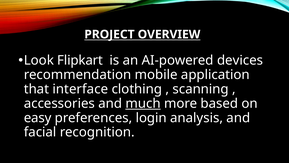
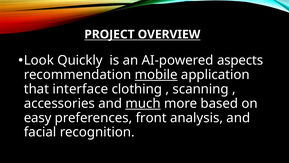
Flipkart: Flipkart -> Quickly (80, 60)
devices: devices -> aspects (240, 60)
mobile underline: none -> present (156, 75)
login: login -> front (151, 118)
